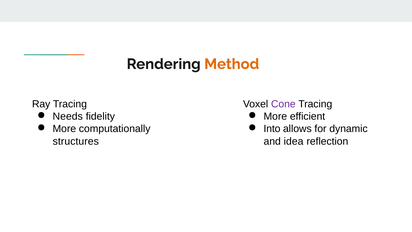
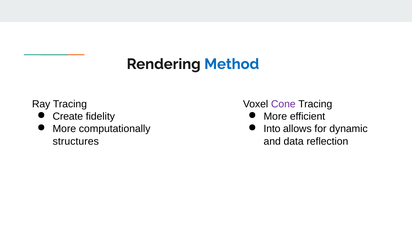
Method colour: orange -> blue (232, 64)
Needs: Needs -> Create (68, 116)
idea: idea -> data (294, 141)
